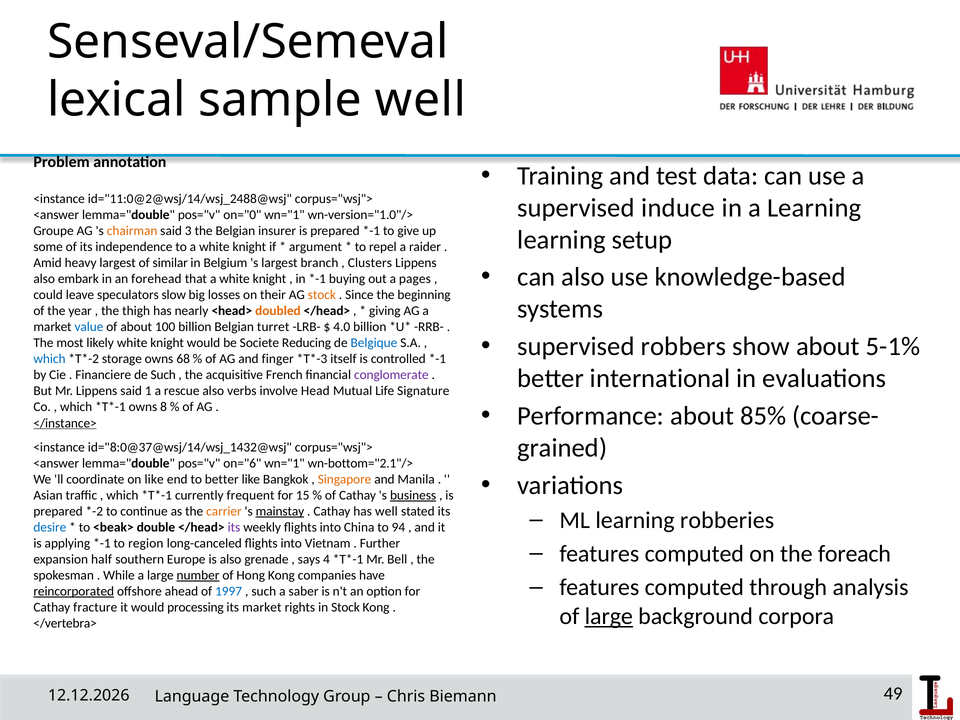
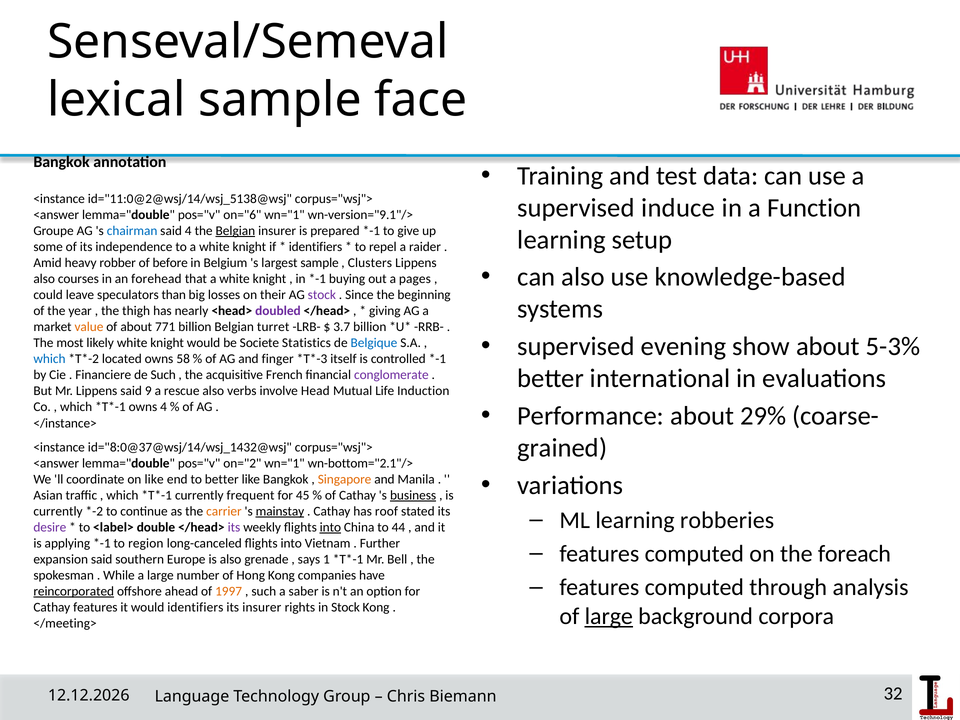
sample well: well -> face (421, 100)
Problem: Problem -> Bangkok (62, 162)
id="11:0@2@wsj/14/wsj_2488@wsj: id="11:0@2@wsj/14/wsj_2488@wsj -> id="11:0@2@wsj/14/wsj_5138@wsj (190, 199)
a Learning: Learning -> Function (814, 208)
on="0: on="0 -> on="6 (242, 215)
wn-version="1.0"/>: wn-version="1.0"/> -> wn-version="9.1"/> (360, 215)
chairman colour: orange -> blue (132, 231)
said 3: 3 -> 4 (188, 231)
Belgian underline: none -> present (235, 231)
argument: argument -> identifiers (316, 247)
heavy largest: largest -> robber (118, 263)
similar: similar -> before (170, 263)
largest branch: branch -> sample (320, 263)
embark: embark -> courses (78, 279)
slow: slow -> than (174, 295)
stock colour: orange -> purple (322, 295)
doubled colour: orange -> purple (278, 311)
value colour: blue -> orange (89, 327)
100: 100 -> 771 (165, 327)
4.0: 4.0 -> 3.7 (342, 327)
robbers: robbers -> evening (684, 347)
5-1%: 5-1% -> 5-3% (893, 347)
Reducing: Reducing -> Statistics (306, 343)
storage: storage -> located (122, 359)
68: 68 -> 58 (183, 359)
1: 1 -> 9 (148, 391)
Signature: Signature -> Induction (423, 391)
owns 8: 8 -> 4 (164, 407)
85%: 85% -> 29% (763, 416)
</instance> underline: present -> none (65, 423)
on="6: on="6 -> on="2 (242, 463)
15: 15 -> 45 (303, 495)
prepared: prepared -> currently (58, 511)
has well: well -> roof (386, 511)
desire colour: blue -> purple (50, 527)
<beak>: <beak> -> <label> (113, 527)
into underline: none -> present (330, 527)
94: 94 -> 44 (398, 527)
expansion half: half -> said (102, 559)
4: 4 -> 1 (326, 559)
number underline: present -> none (198, 575)
1997 colour: blue -> orange (229, 591)
Cathay fracture: fracture -> features (95, 607)
would processing: processing -> identifiers (195, 607)
its market: market -> insurer (262, 607)
</vertebra>: </vertebra> -> </meeting> (65, 623)
49: 49 -> 32 (893, 694)
